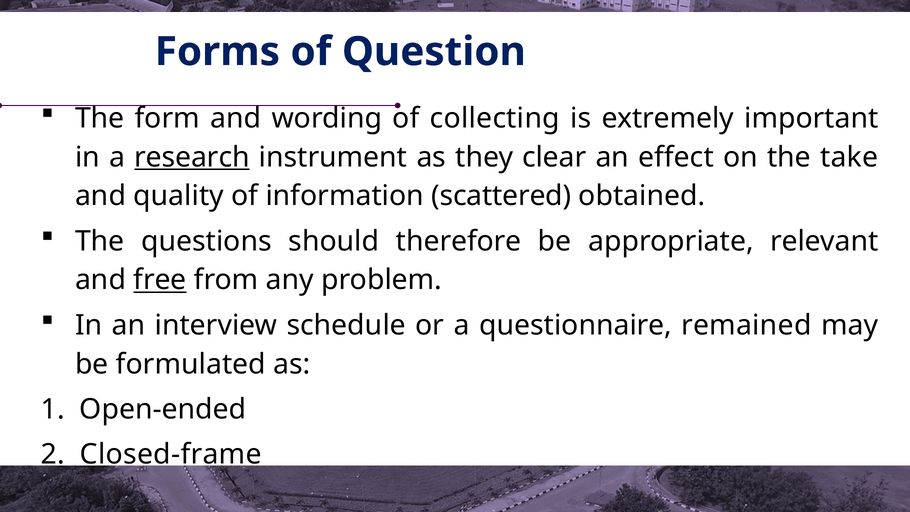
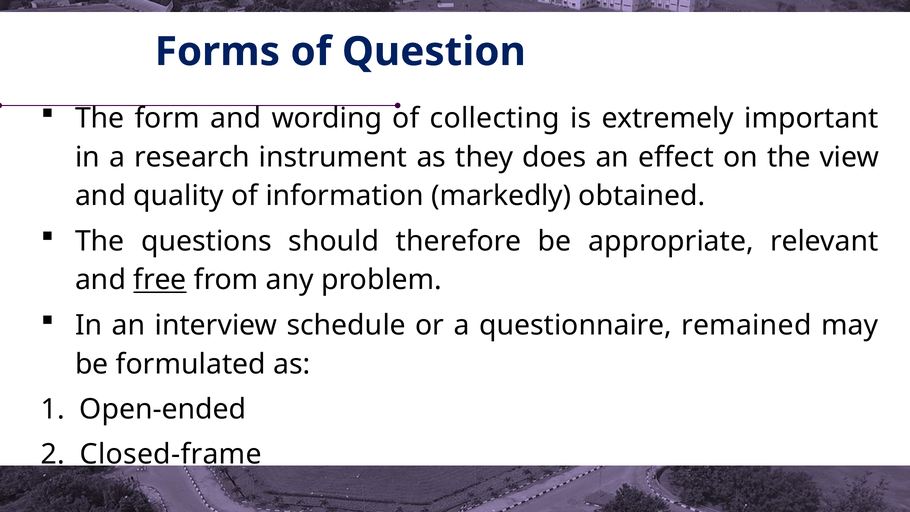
research underline: present -> none (192, 157)
clear: clear -> does (554, 157)
take: take -> view (849, 157)
scattered: scattered -> markedly (501, 196)
